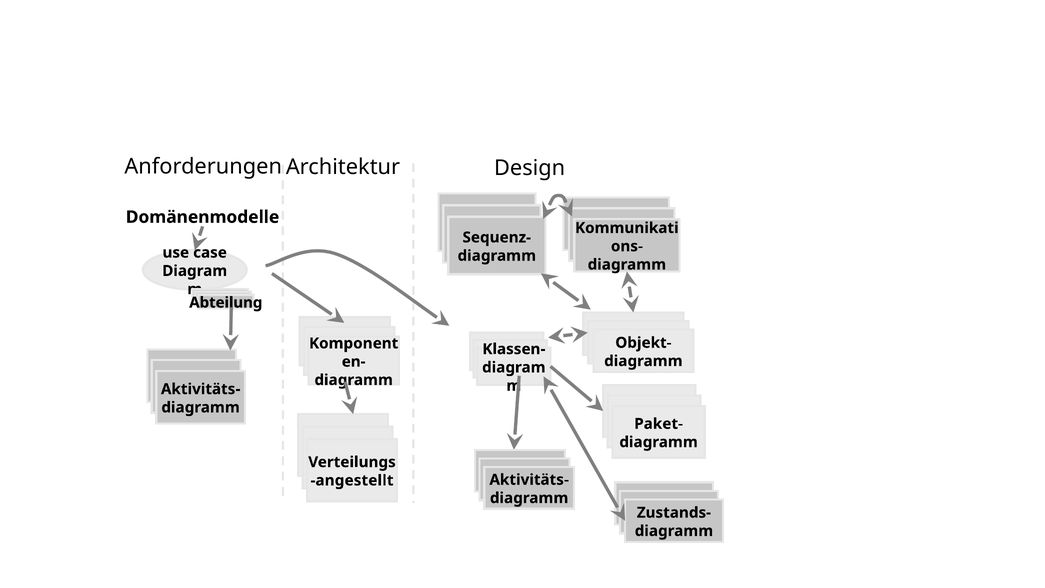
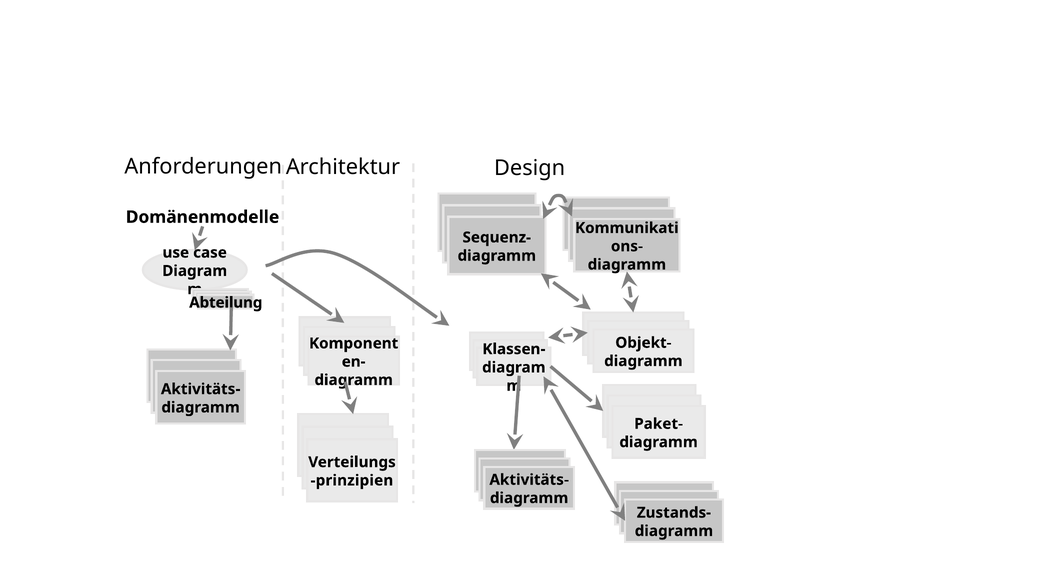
angestellt: angestellt -> prinzipien (352, 480)
